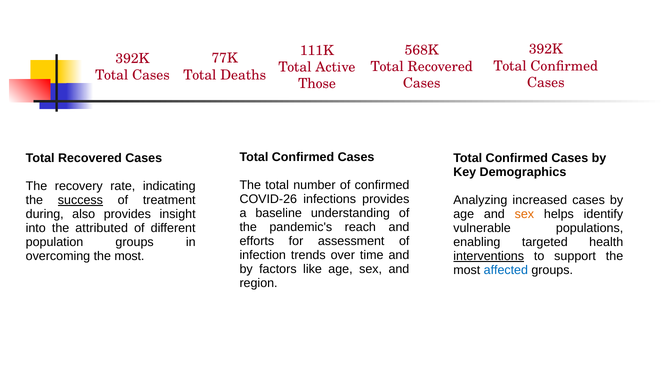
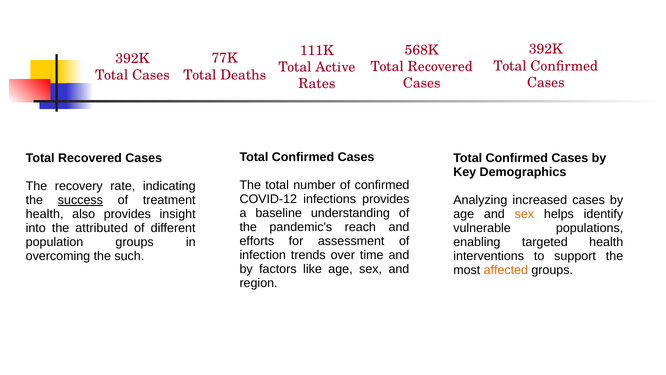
Those: Those -> Rates (317, 84)
COVID-26: COVID-26 -> COVID-12 (268, 199)
during: during -> health (45, 214)
overcoming the most: most -> such (129, 256)
interventions underline: present -> none (489, 256)
affected colour: blue -> orange (506, 270)
